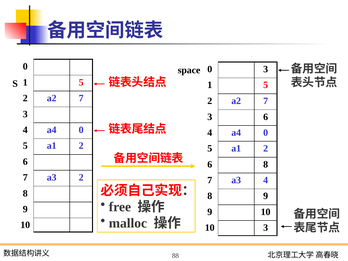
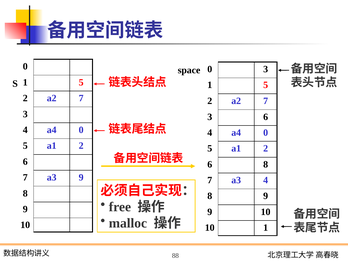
a3 2: 2 -> 9 (81, 178)
10 3: 3 -> 1 (266, 228)
